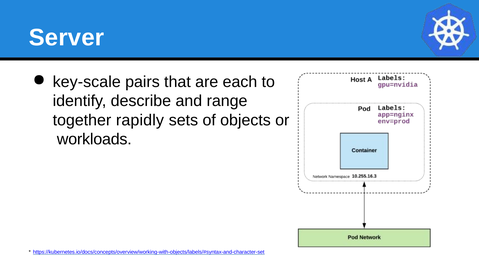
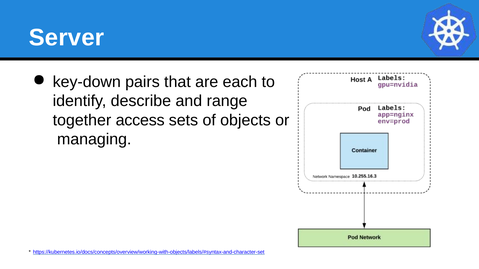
key-scale: key-scale -> key-down (87, 82)
rapidly: rapidly -> access (140, 120)
workloads: workloads -> managing (94, 139)
